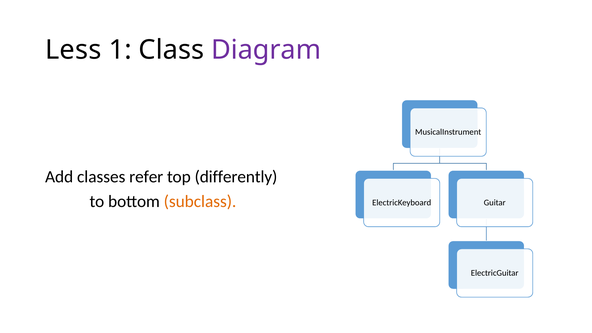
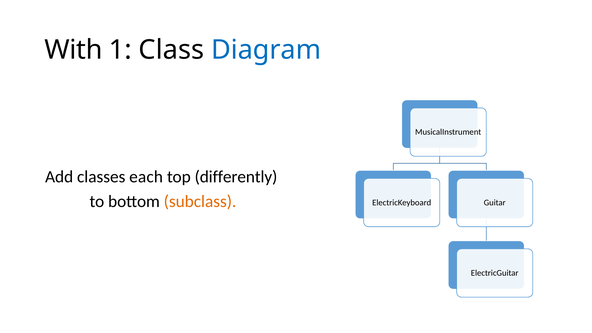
Less: Less -> With (74, 50)
Diagram colour: purple -> blue (266, 50)
refer: refer -> each (146, 177)
